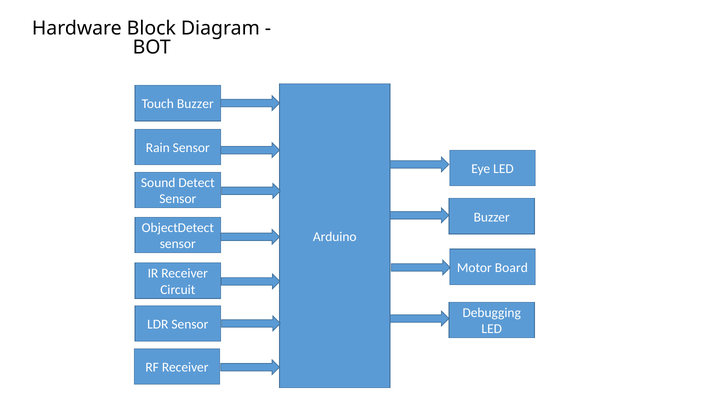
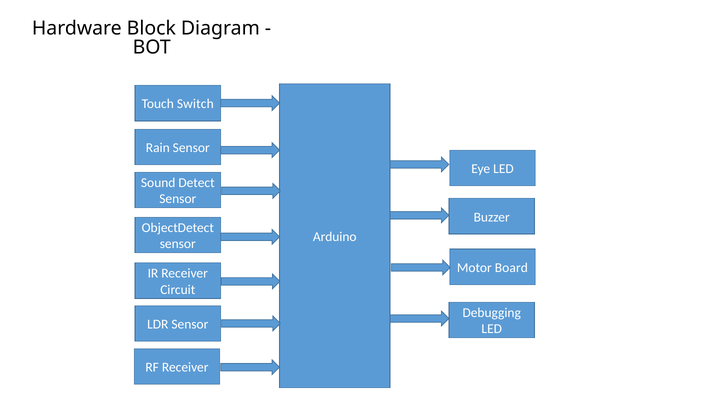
Touch Buzzer: Buzzer -> Switch (195, 104)
